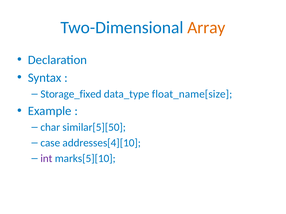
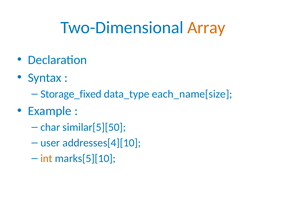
float_name[size: float_name[size -> each_name[size (192, 94)
case: case -> user (50, 143)
int colour: purple -> orange (46, 159)
